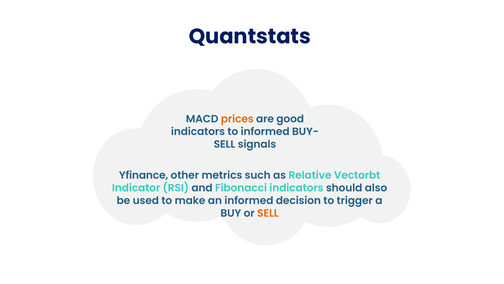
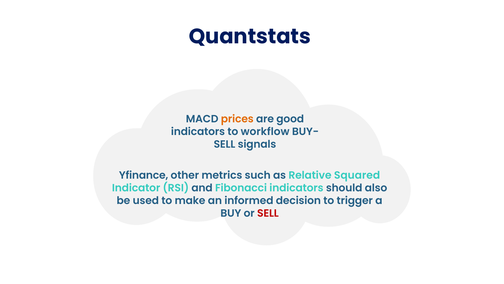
to informed: informed -> workflow (265, 132)
Vectorbt: Vectorbt -> Squared (357, 175)
SELL colour: orange -> red (268, 213)
